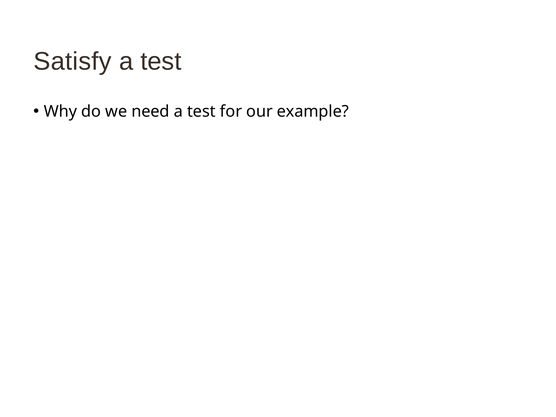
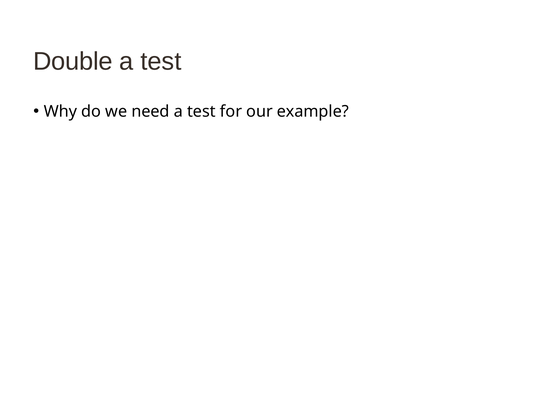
Satisfy: Satisfy -> Double (73, 61)
